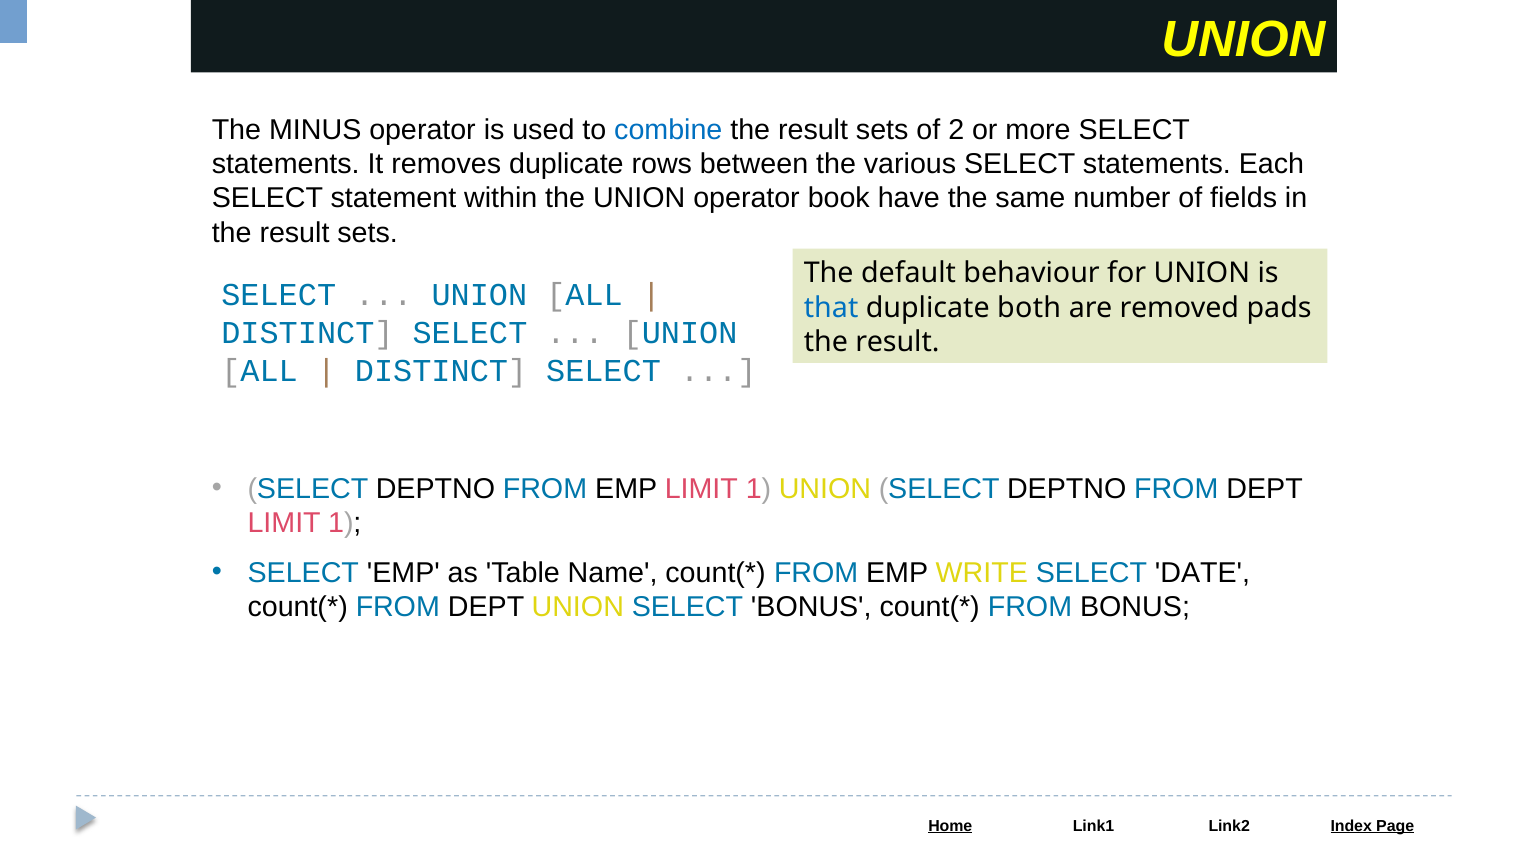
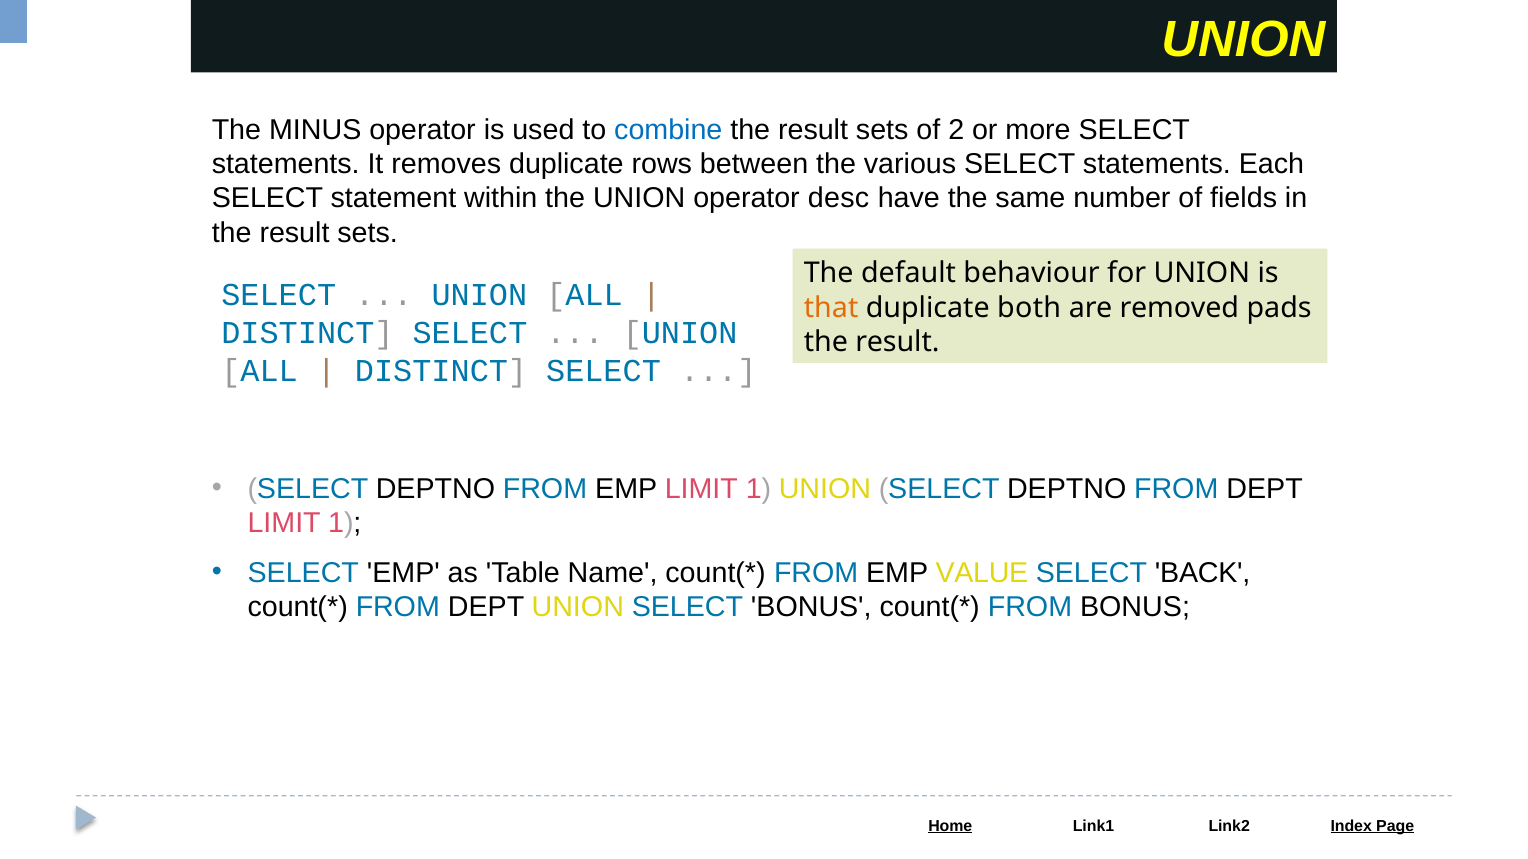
book: book -> desc (839, 199)
that colour: blue -> orange (831, 308)
WRITE: WRITE -> VALUE (982, 573)
DATE: DATE -> BACK (1203, 573)
